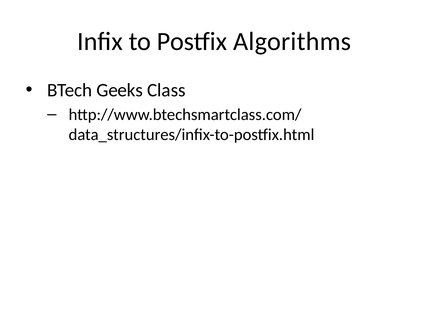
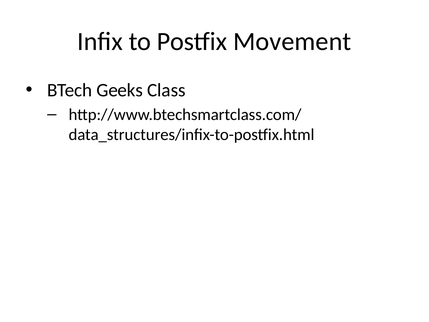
Algorithms: Algorithms -> Movement (292, 42)
